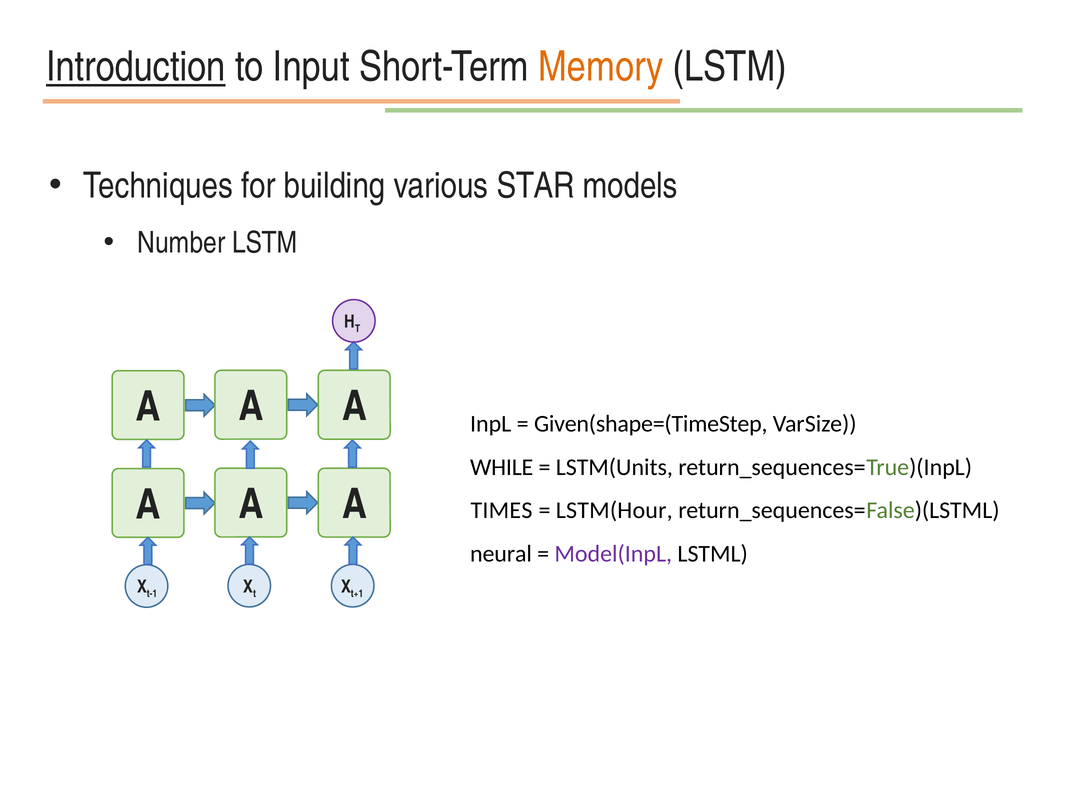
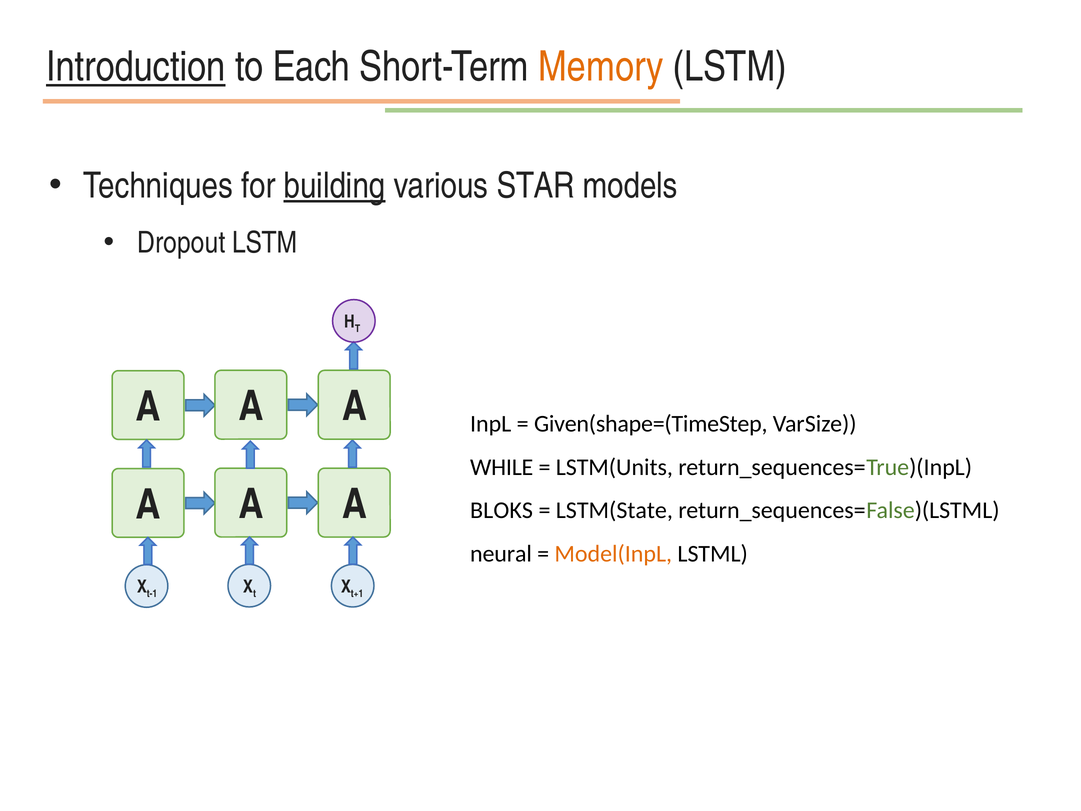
Input: Input -> Each (311, 67)
building underline: none -> present (335, 186)
Number: Number -> Dropout (181, 243)
TIMES: TIMES -> BLOKS (502, 510)
LSTM(Hour: LSTM(Hour -> LSTM(State (614, 510)
Model(InpL colour: purple -> orange (613, 553)
